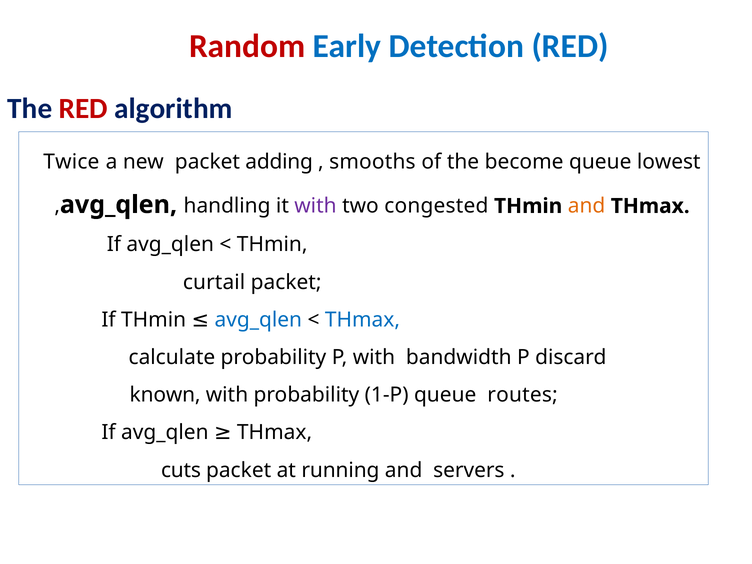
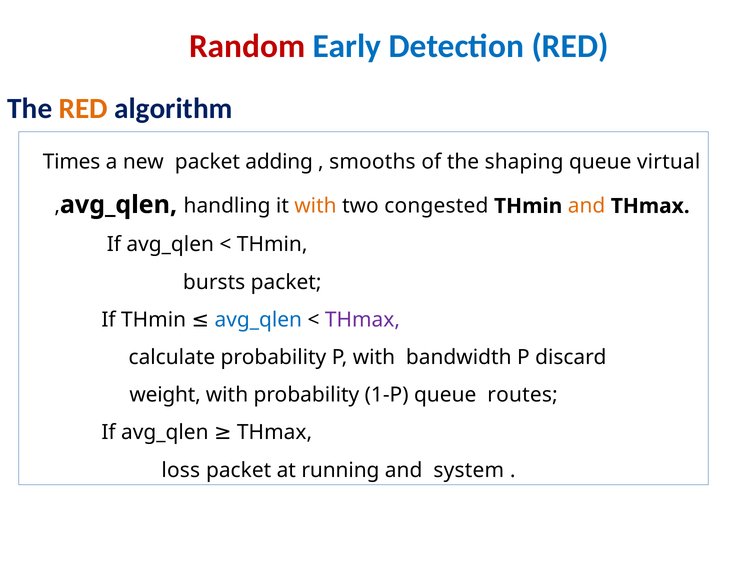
RED colour: red -> orange (83, 109)
Twice: Twice -> Times (72, 162)
become: become -> shaping (524, 162)
lowest: lowest -> virtual (669, 162)
with colour: purple -> orange (315, 206)
curtail: curtail -> bursts (214, 282)
THmax colour: blue -> purple (362, 320)
known: known -> weight (165, 395)
cuts: cuts -> loss (181, 470)
servers: servers -> system (469, 470)
